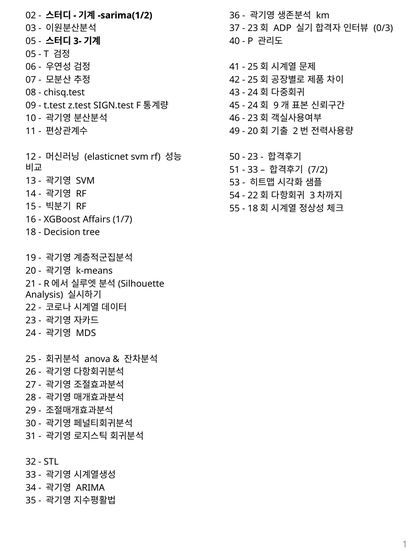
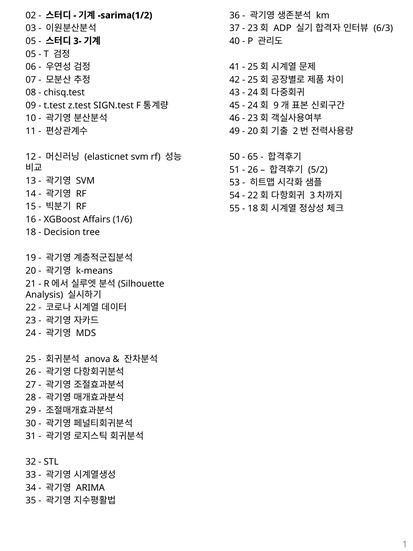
0/3: 0/3 -> 6/3 (383, 28)
23: 23 -> 65 (253, 157)
33: 33 -> 26 (253, 170)
7/2: 7/2 -> 5/2 (318, 170)
1/7: 1/7 -> 1/6 (123, 219)
